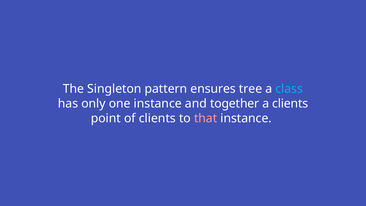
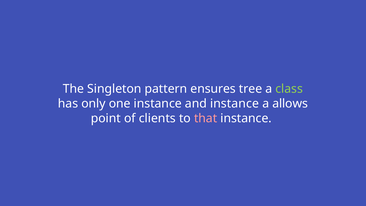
class colour: light blue -> light green (289, 89)
and together: together -> instance (235, 104)
a clients: clients -> allows (290, 104)
